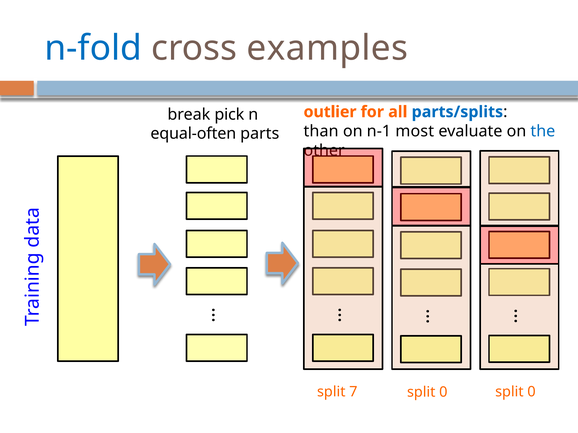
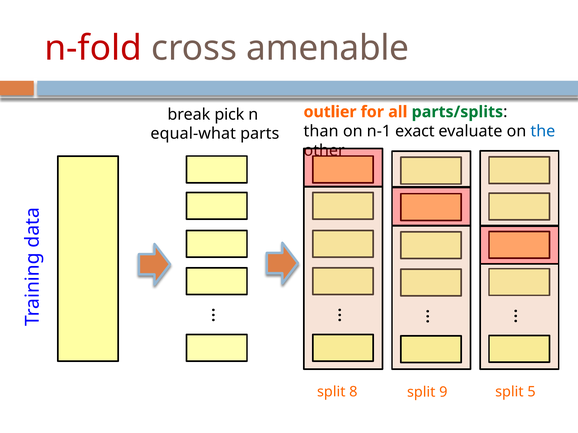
n-fold colour: blue -> red (93, 48)
examples: examples -> amenable (328, 48)
parts/splits colour: blue -> green (457, 112)
most: most -> exact (415, 131)
equal-often: equal-often -> equal-what (193, 134)
0: 0 -> 5 (532, 392)
7: 7 -> 8 (353, 392)
0: 0 -> 9 (443, 393)
